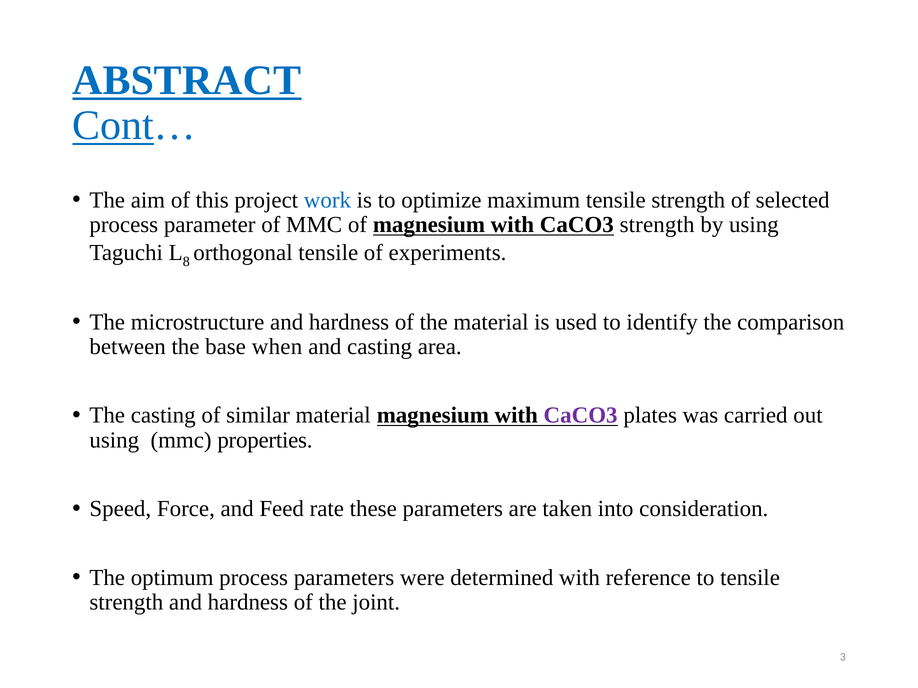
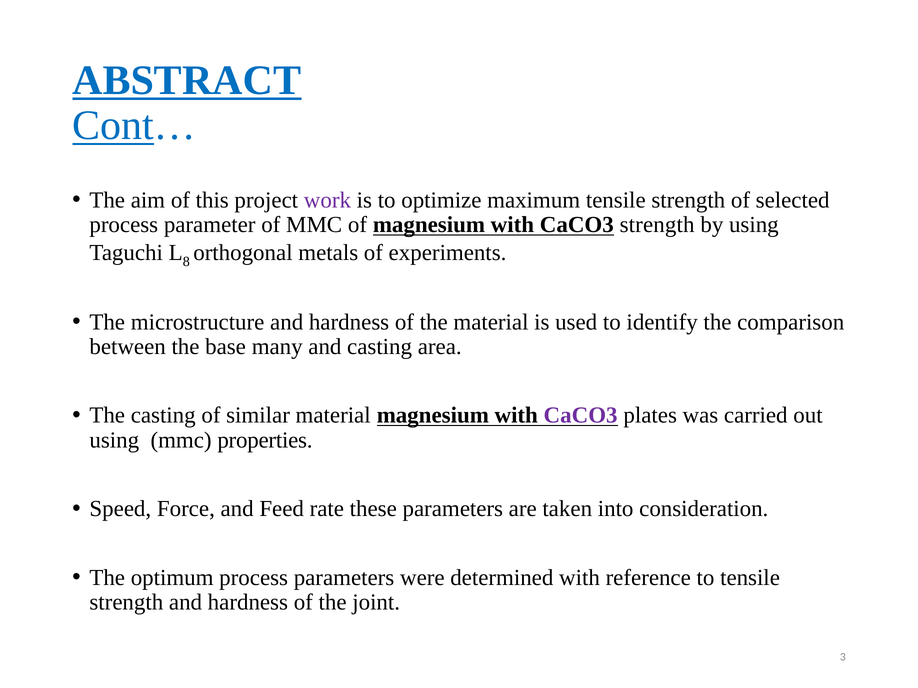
work colour: blue -> purple (327, 200)
orthogonal tensile: tensile -> metals (328, 253)
when: when -> many (277, 347)
